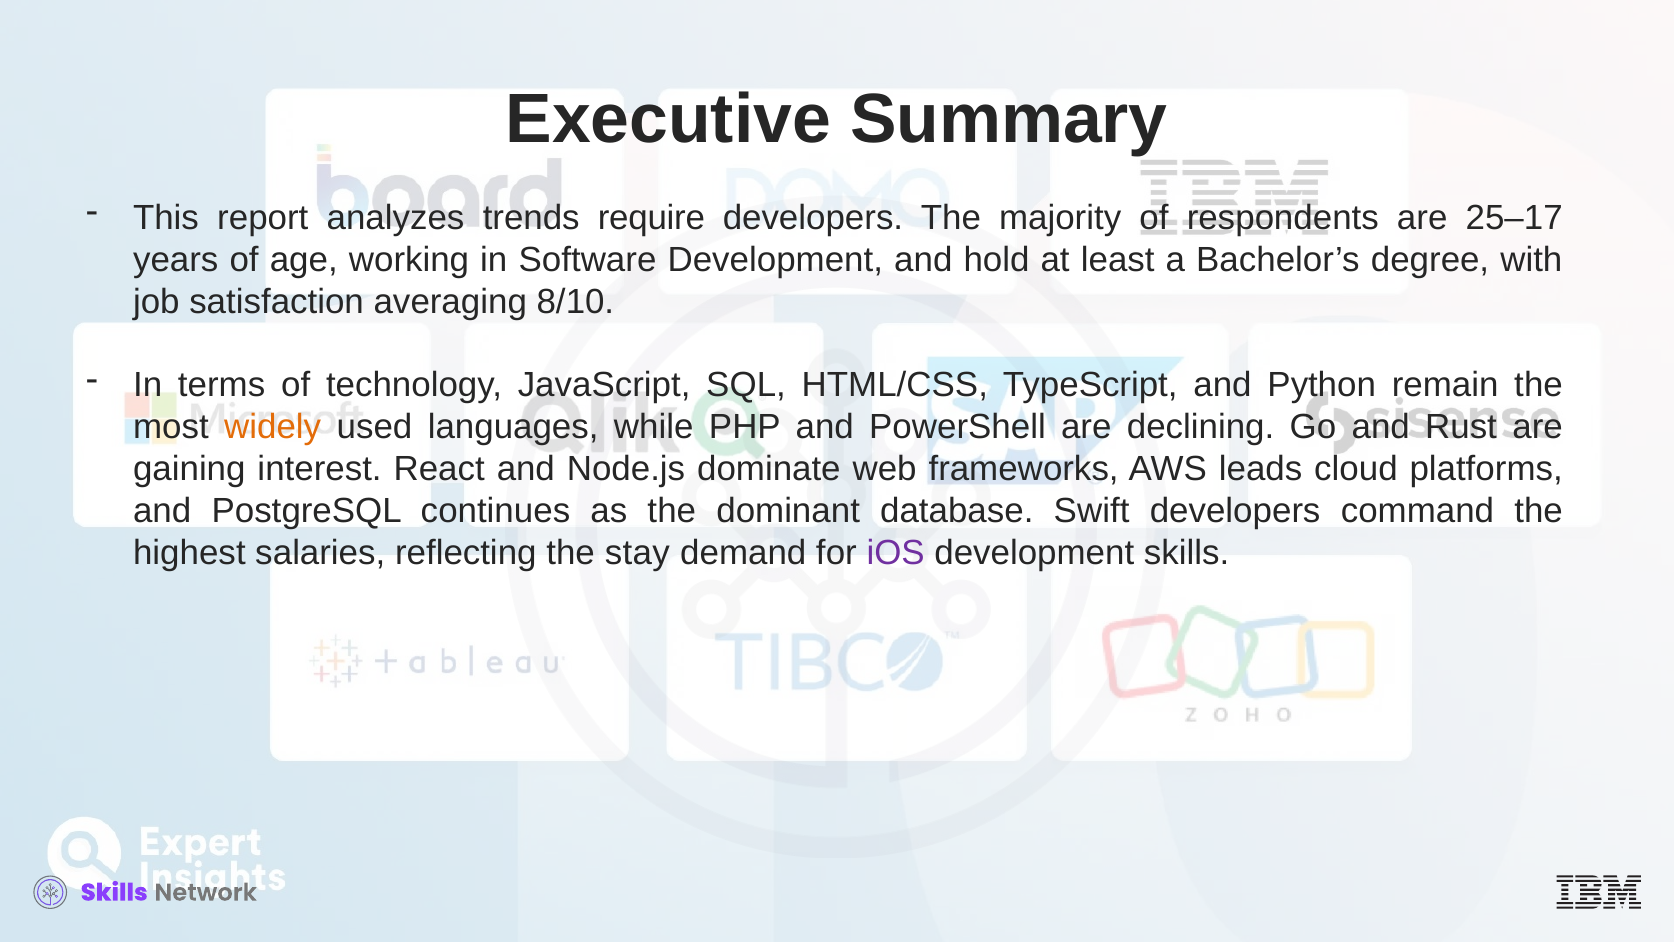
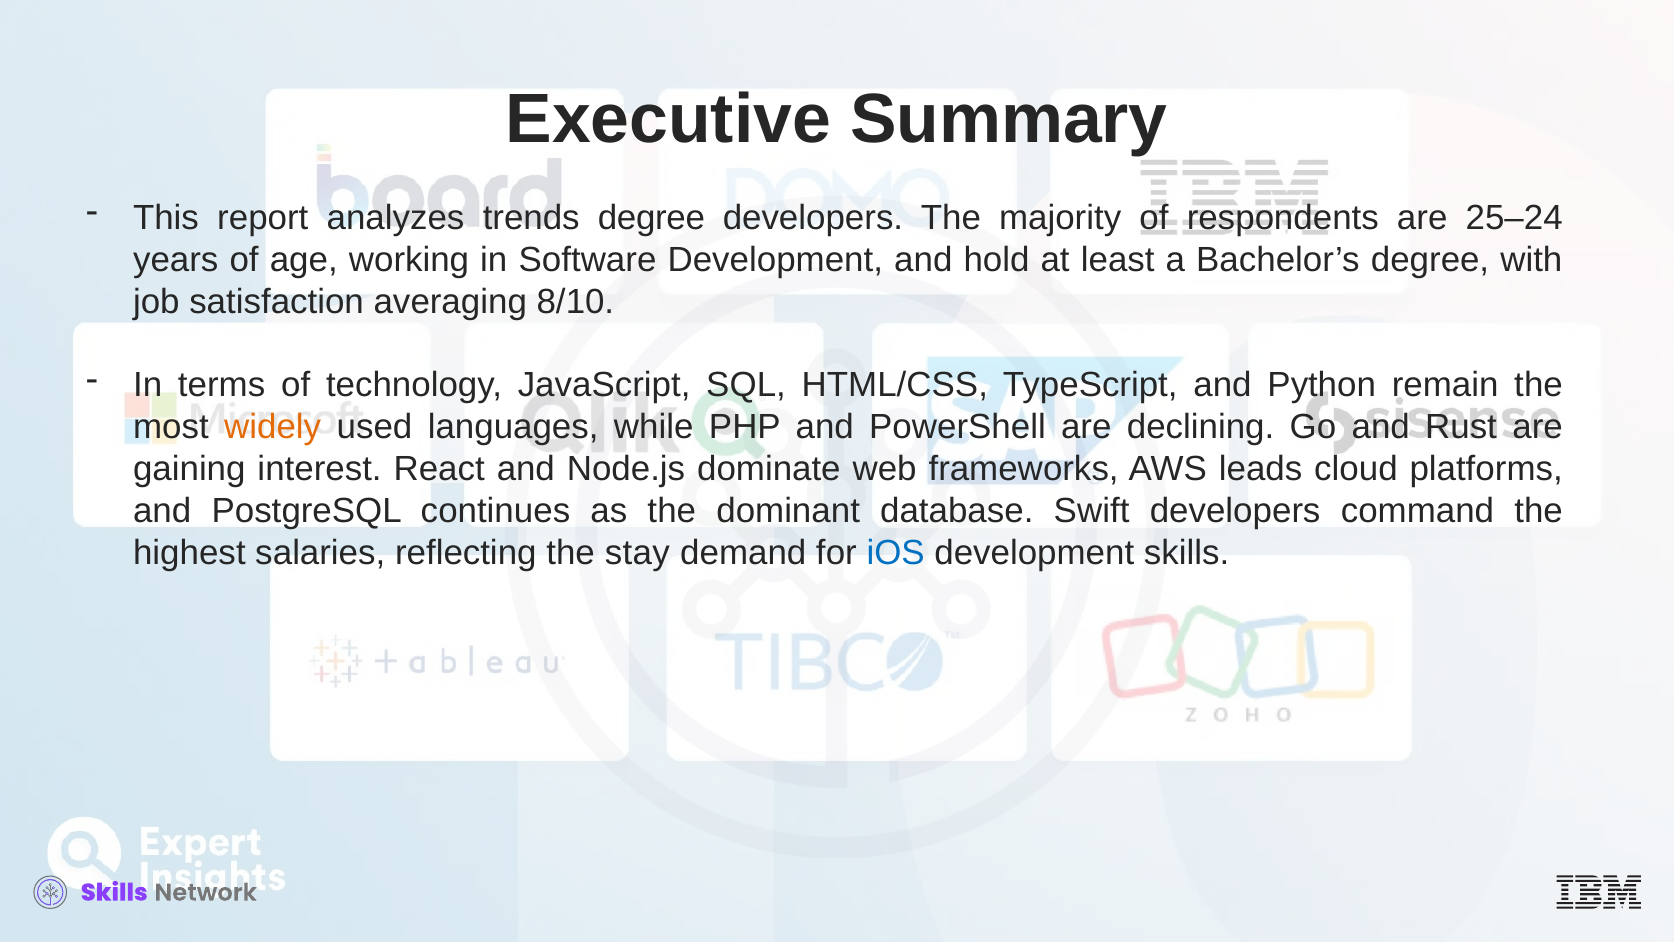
trends require: require -> degree (651, 218)
25–17: 25–17 -> 25–24 (1514, 218)
iOS colour: purple -> blue (896, 553)
